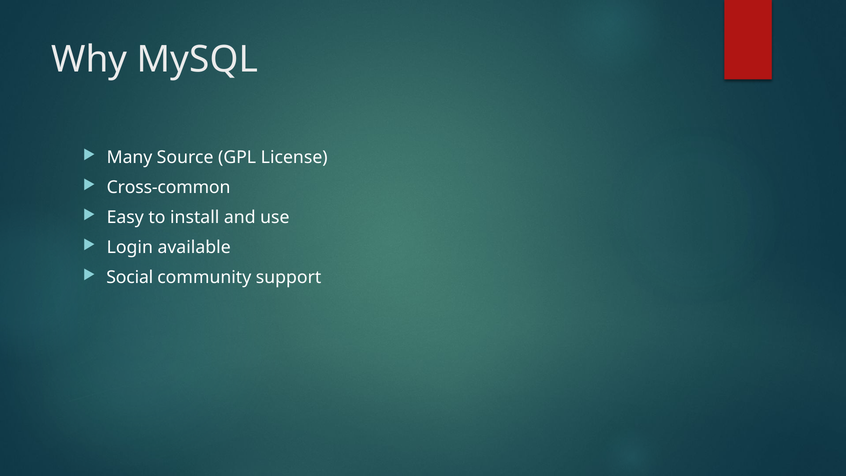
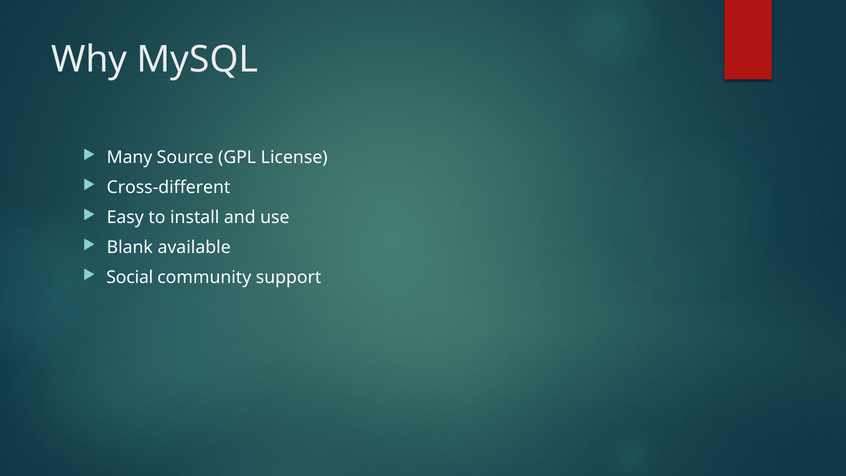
Cross-common: Cross-common -> Cross-different (168, 187)
Login: Login -> Blank (130, 247)
